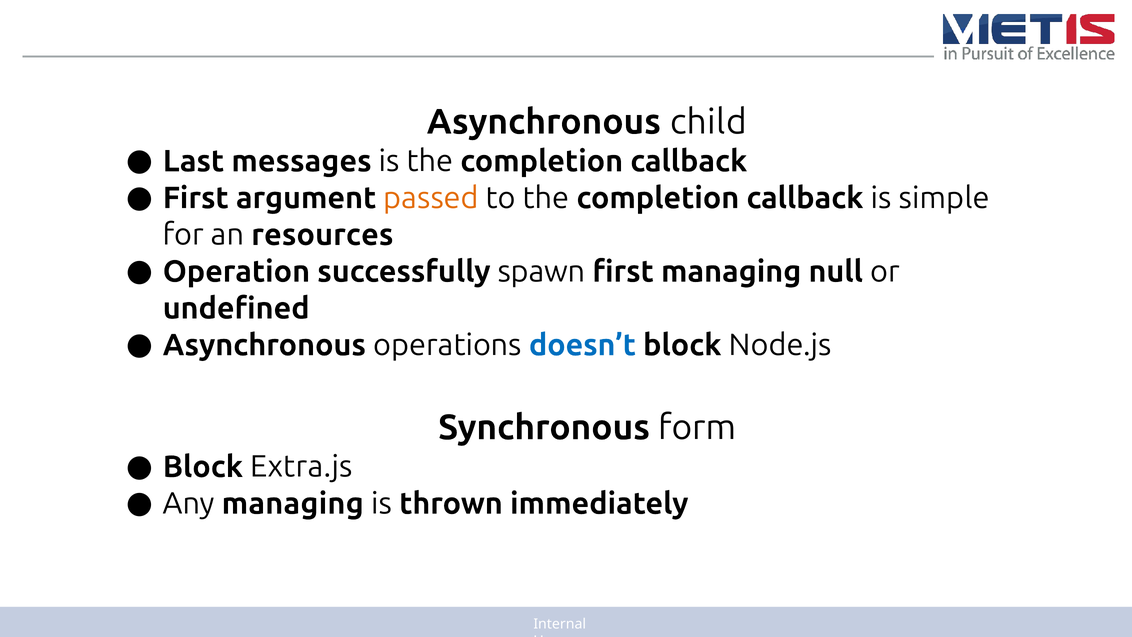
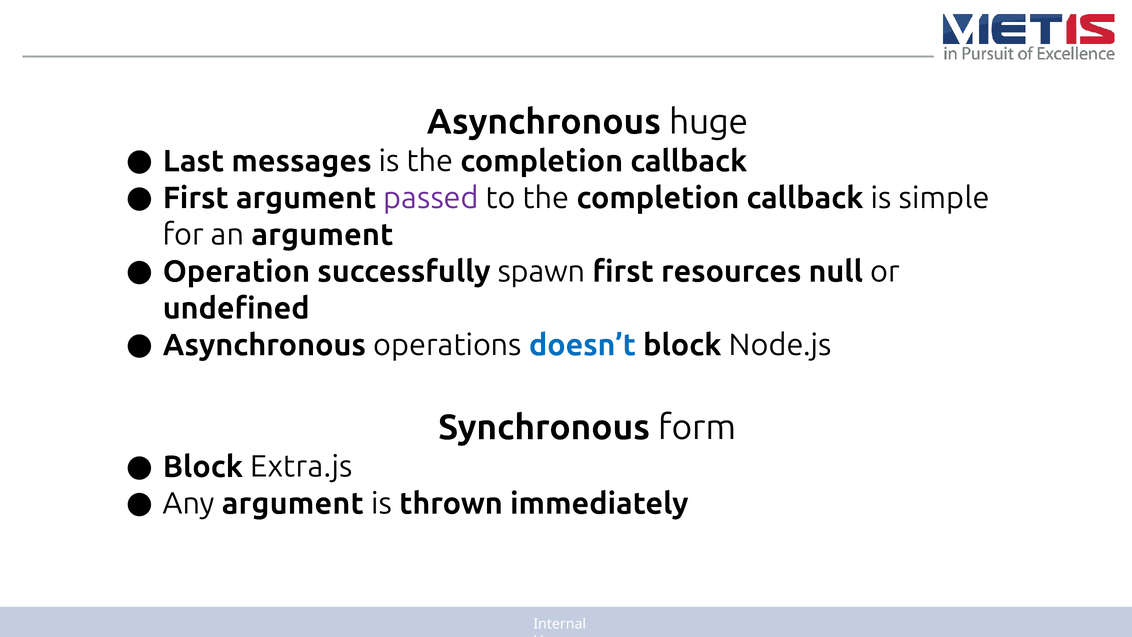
child: child -> huge (709, 122)
passed colour: orange -> purple (431, 198)
an resources: resources -> argument (322, 235)
first managing: managing -> resources (731, 271)
Any managing: managing -> argument (293, 503)
